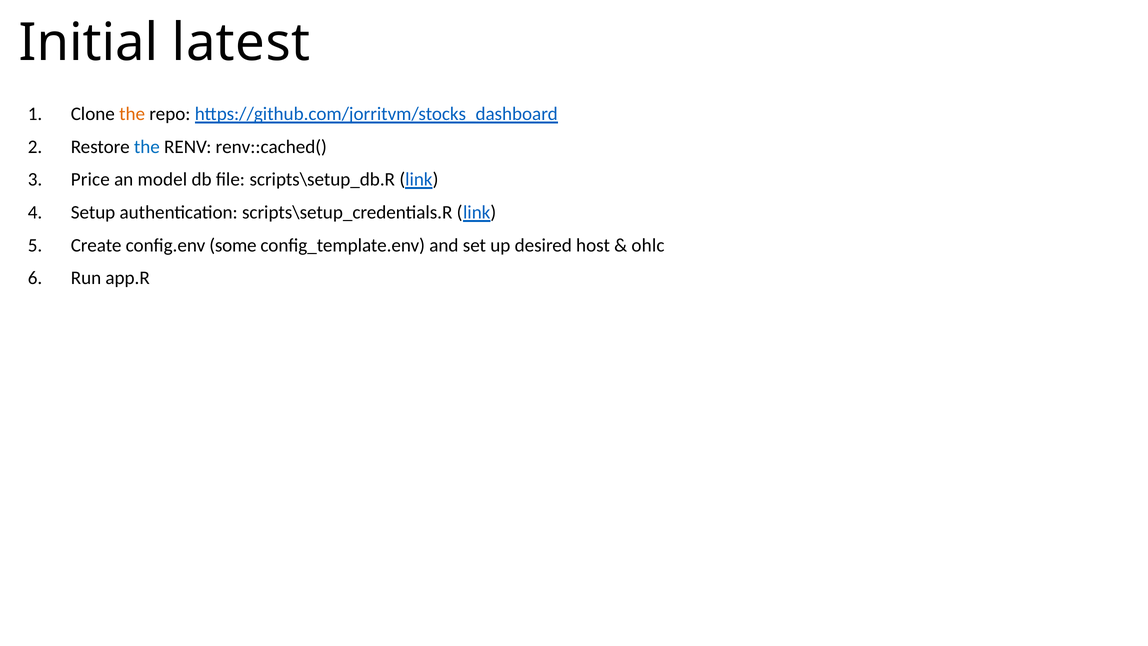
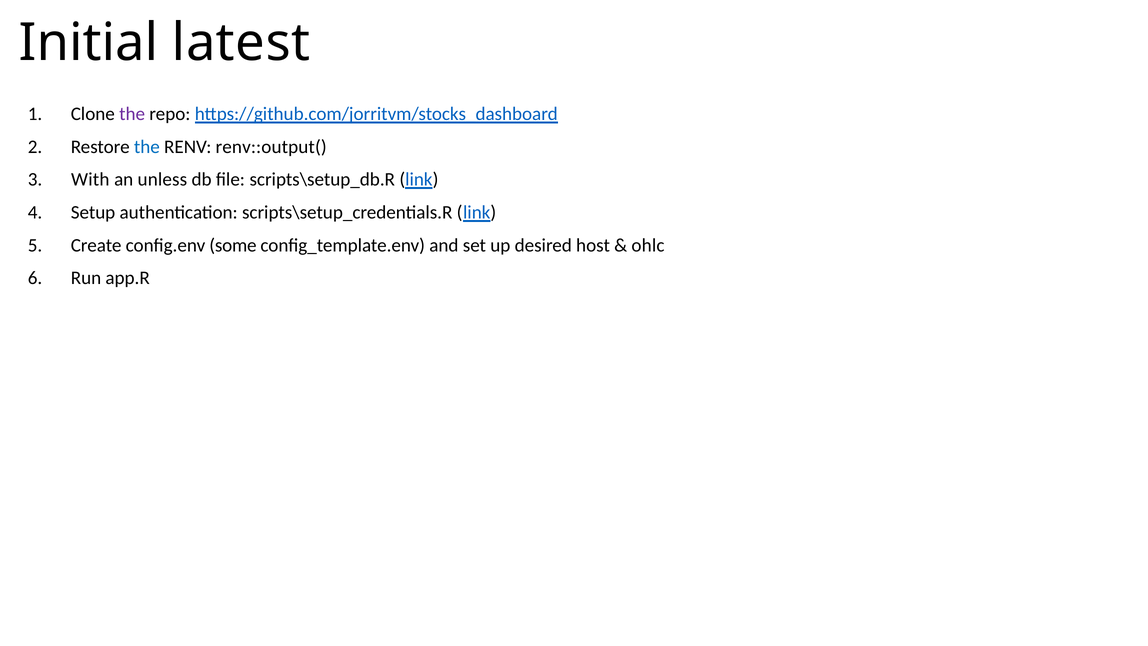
the colour: orange -> purple (132, 114)
renv::cached(: renv::cached( -> renv::output( (271, 147)
Price: Price -> With (90, 180)
model: model -> unless (162, 180)
